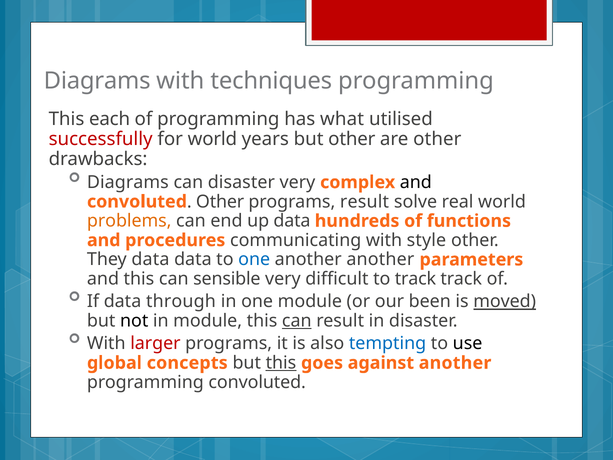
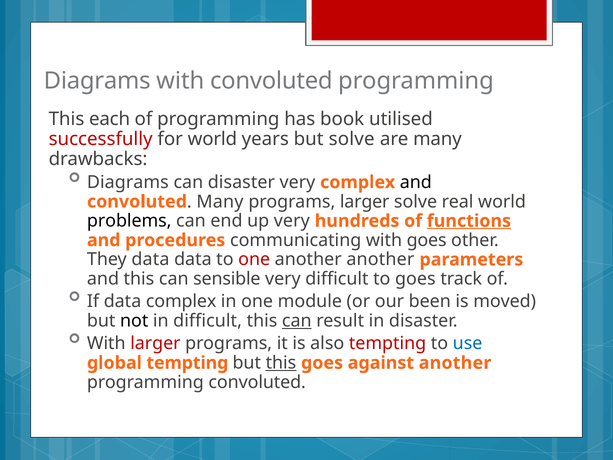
with techniques: techniques -> convoluted (271, 81)
what: what -> book (342, 119)
but other: other -> solve (352, 139)
are other: other -> many (437, 139)
Other: Other -> Many (220, 202)
programs result: result -> larger (365, 202)
problems colour: orange -> black (129, 221)
up data: data -> very (292, 221)
functions underline: none -> present (469, 221)
with style: style -> goes (427, 240)
one colour: blue -> red (254, 259)
to track: track -> goes (415, 279)
data through: through -> complex (181, 301)
moved underline: present -> none (505, 301)
in module: module -> difficult (208, 321)
tempting colour: blue -> red (388, 343)
use colour: black -> blue (468, 343)
global concepts: concepts -> tempting (187, 363)
